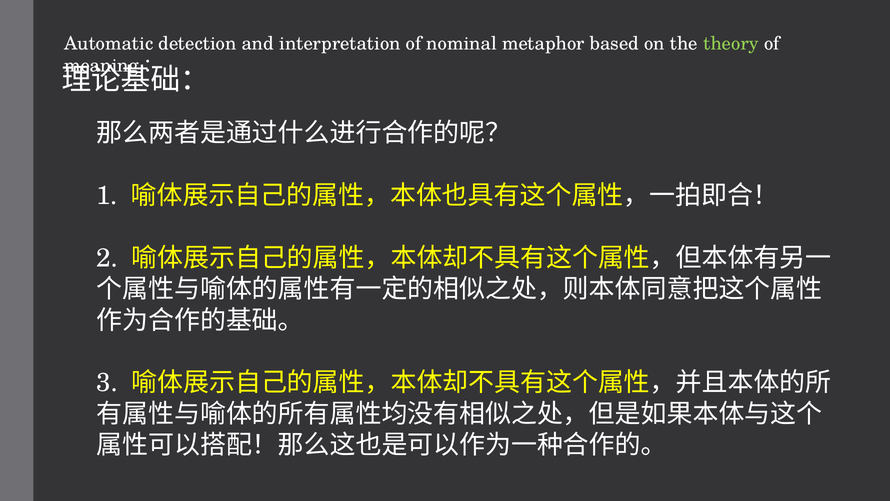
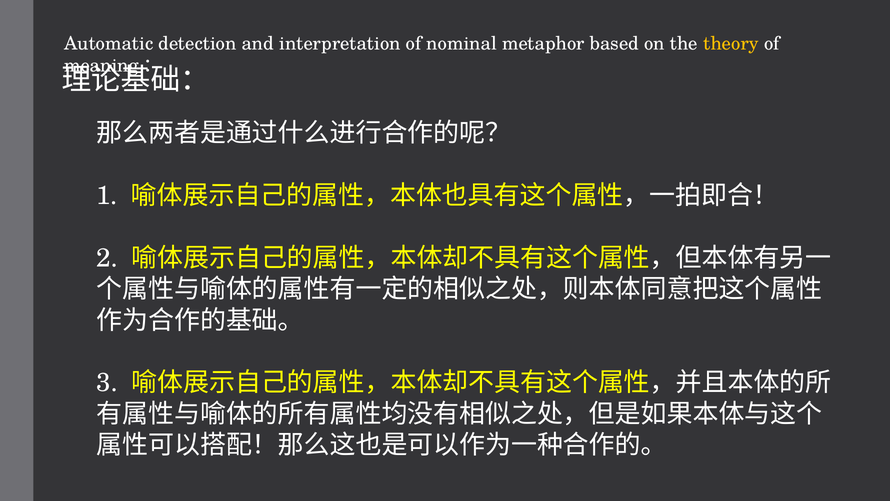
theory colour: light green -> yellow (731, 43)
